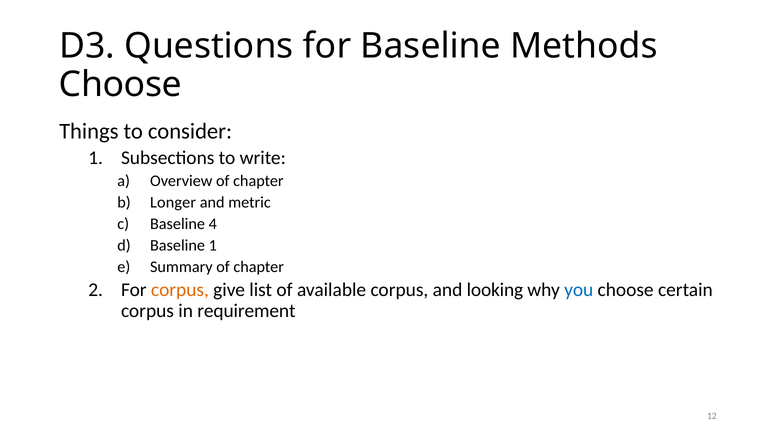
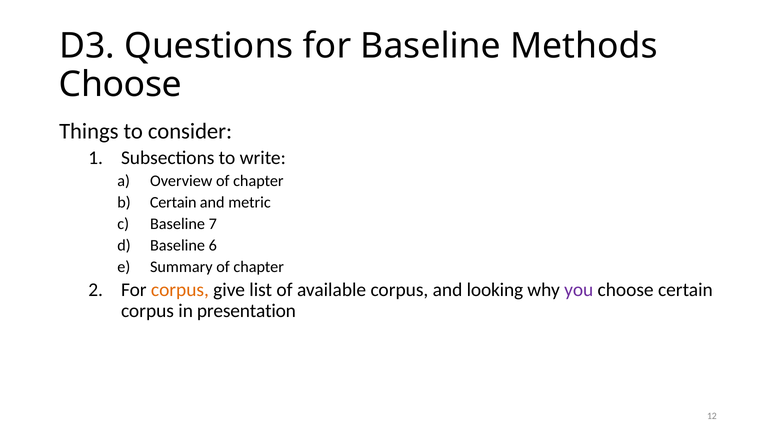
Longer: Longer -> Certain (173, 203)
4: 4 -> 7 (213, 224)
Baseline 1: 1 -> 6 (213, 246)
you colour: blue -> purple (579, 290)
requirement: requirement -> presentation (246, 311)
